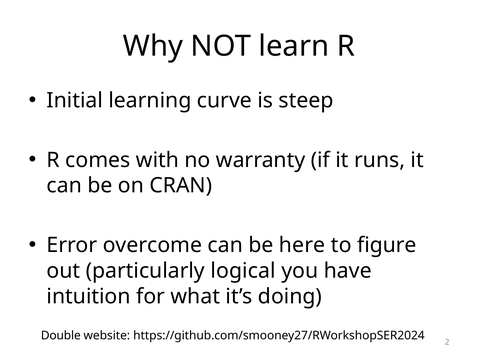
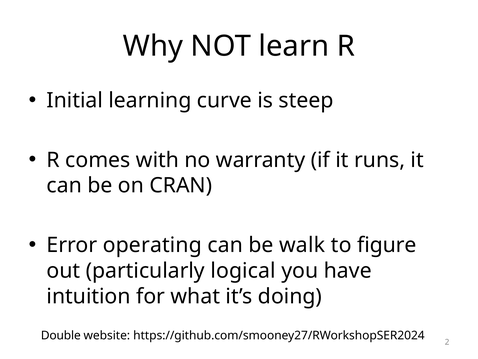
overcome: overcome -> operating (152, 245)
here: here -> walk (302, 245)
